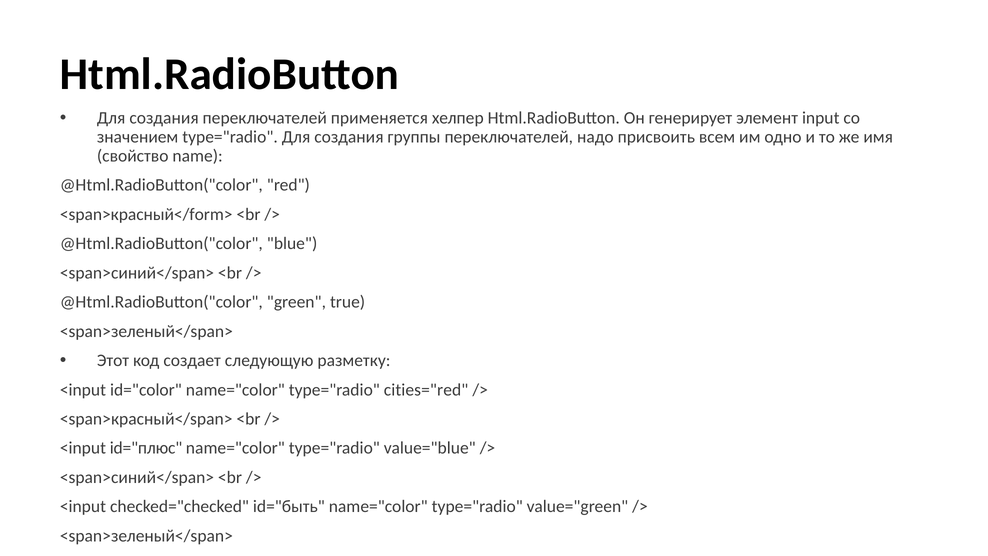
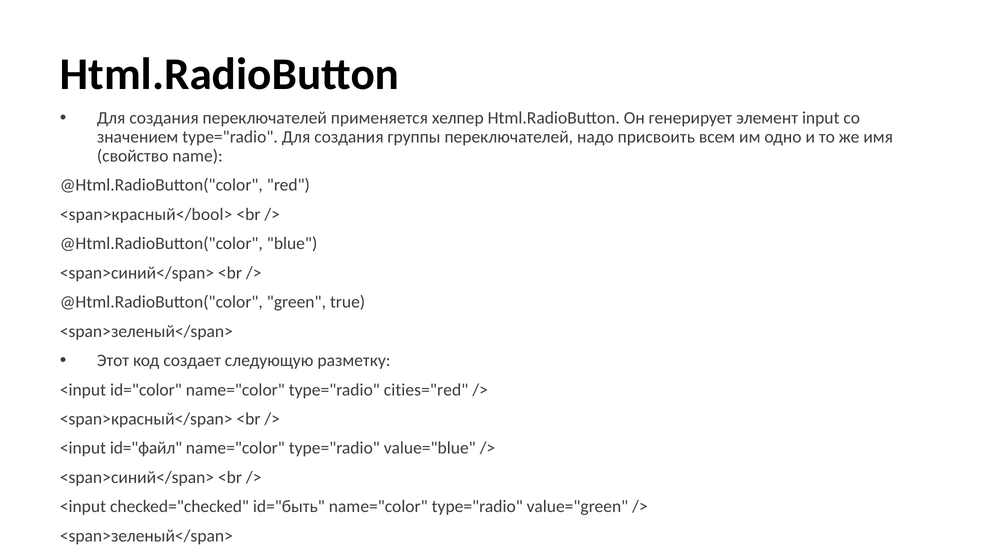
<span>красный</form>: <span>красный</form> -> <span>красный</bool> (146, 214)
id="плюс: id="плюс -> id="файл (146, 448)
